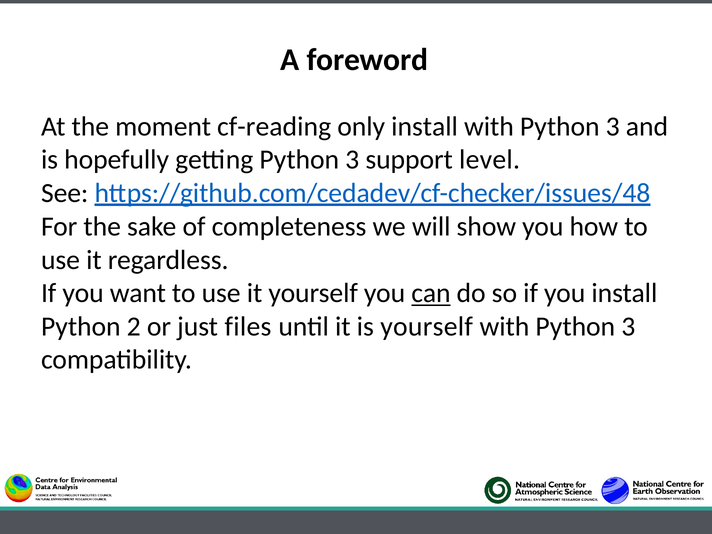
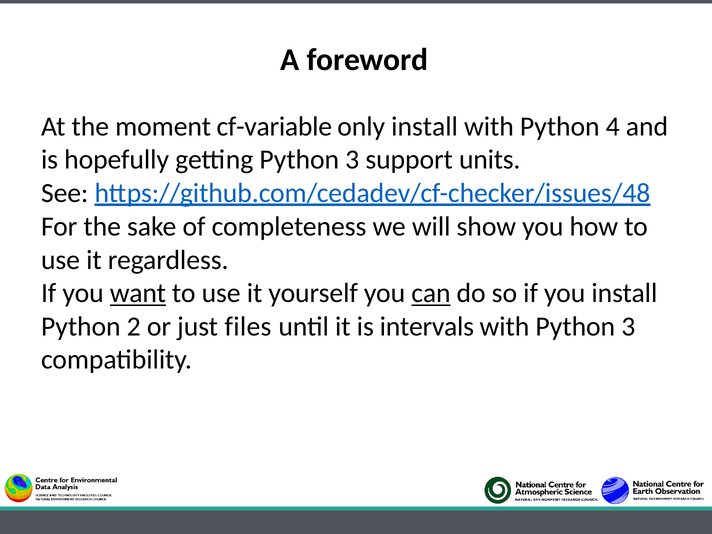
cf-reading: cf-reading -> cf-variable (274, 127)
3: 3 -> 4 (613, 127)
level: level -> units (490, 160)
want underline: none -> present (138, 293)
is yourself: yourself -> intervals (427, 327)
